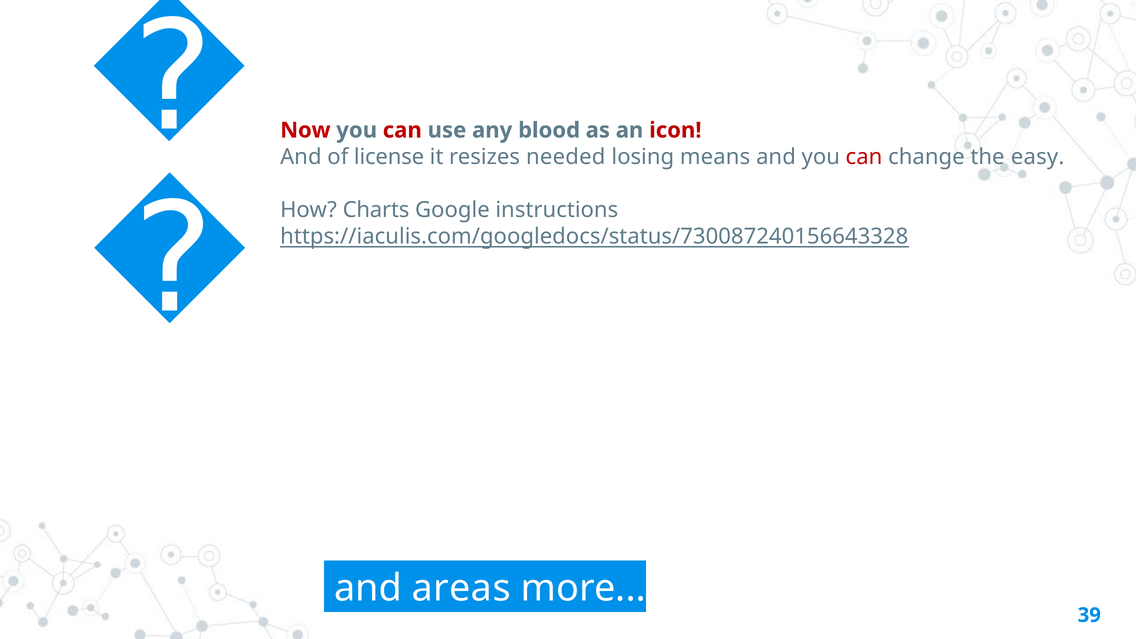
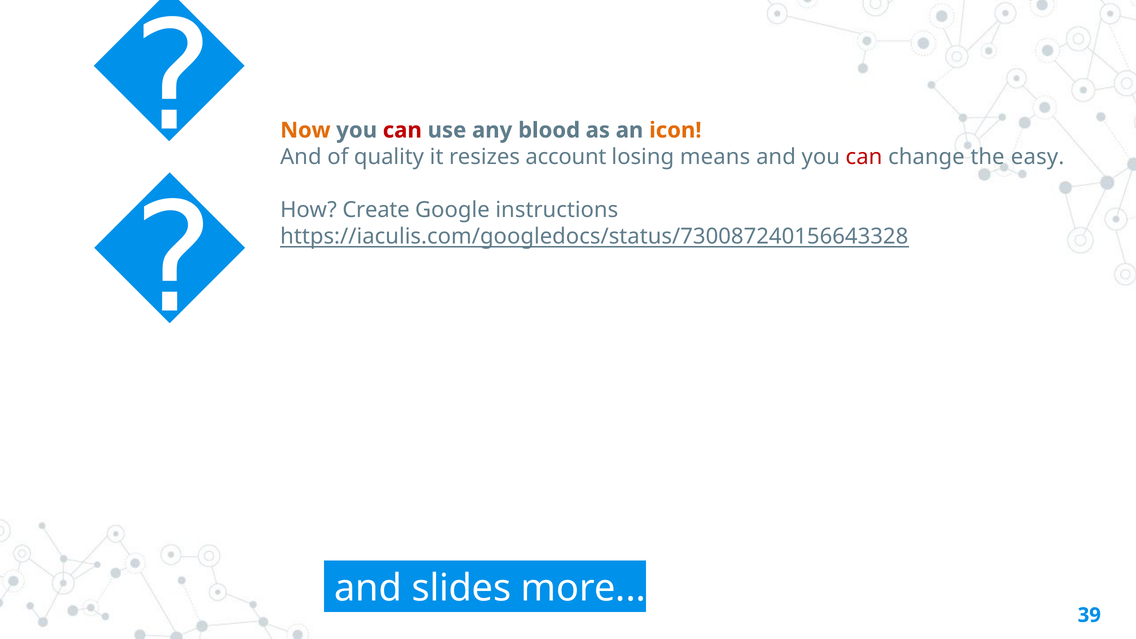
Now colour: red -> orange (305, 130)
icon colour: red -> orange (675, 130)
license: license -> quality (389, 157)
needed: needed -> account (566, 157)
Charts: Charts -> Create (376, 210)
areas: areas -> slides (461, 588)
